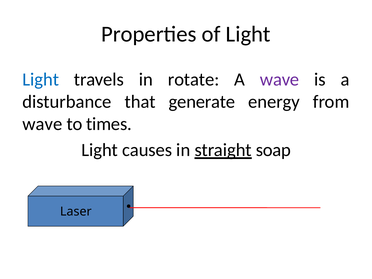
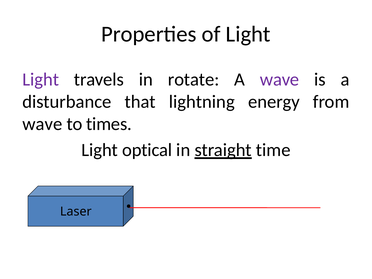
Light colour: blue -> purple (41, 79)
generate: generate -> lightning (202, 102)
causes: causes -> optical (147, 150)
soap: soap -> time (273, 150)
